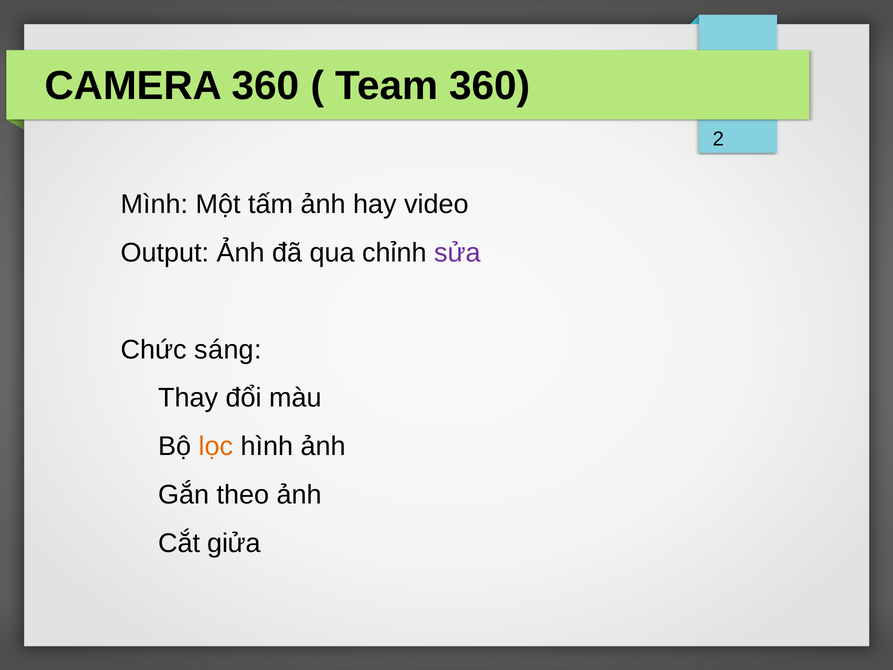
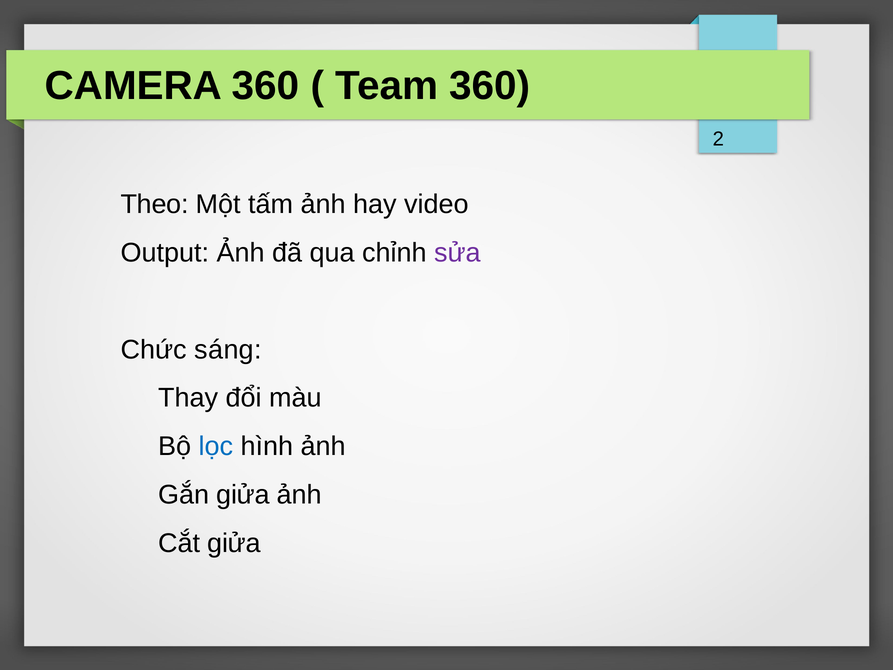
Mình: Mình -> Theo (155, 204)
lọc colour: orange -> blue (216, 446)
Gắn theo: theo -> giửa (243, 494)
